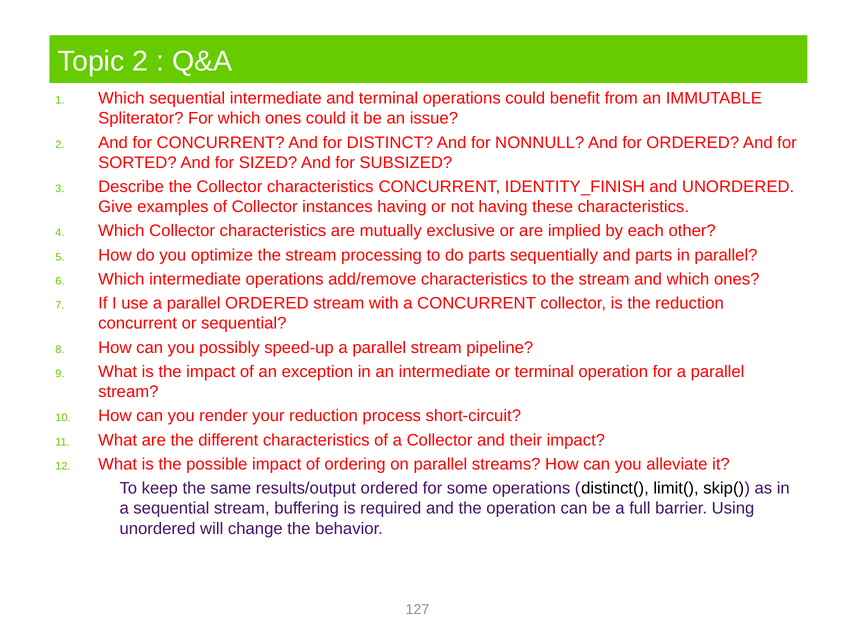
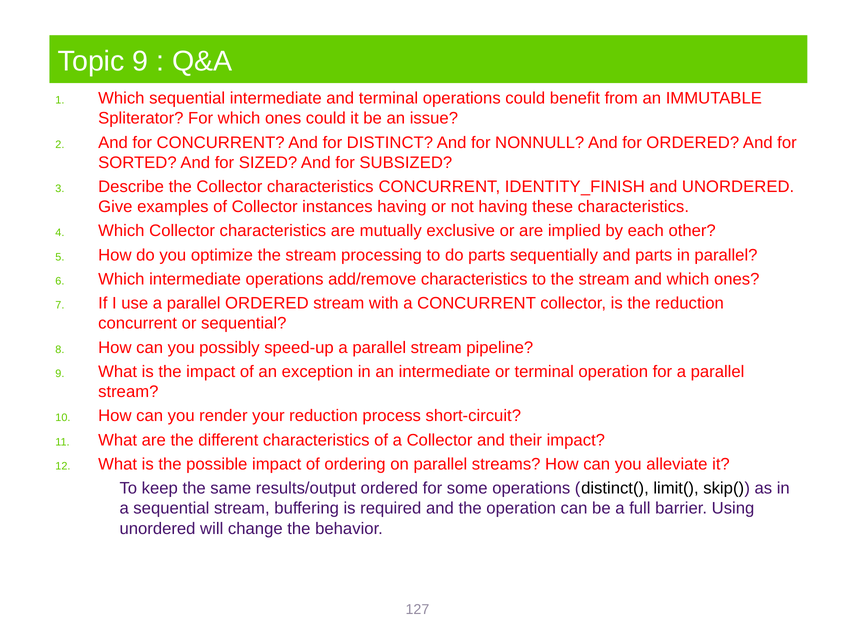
Topic 2: 2 -> 9 (140, 61)
